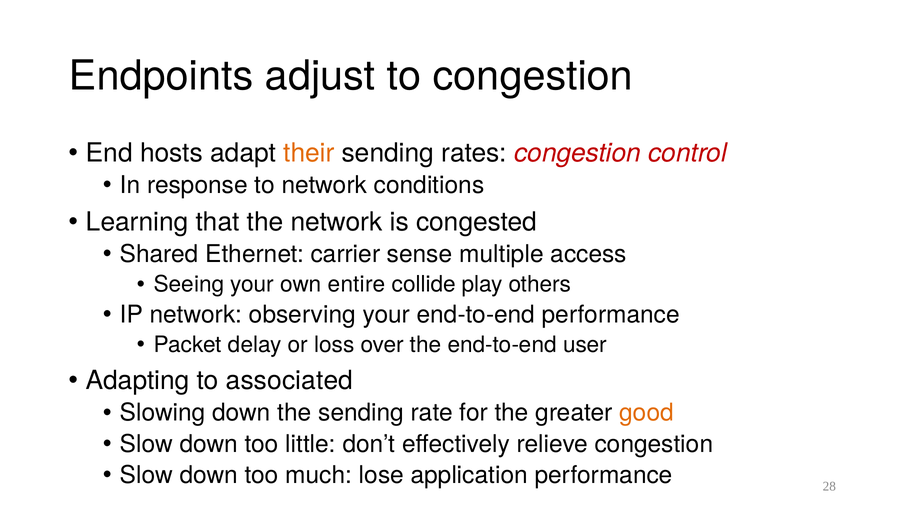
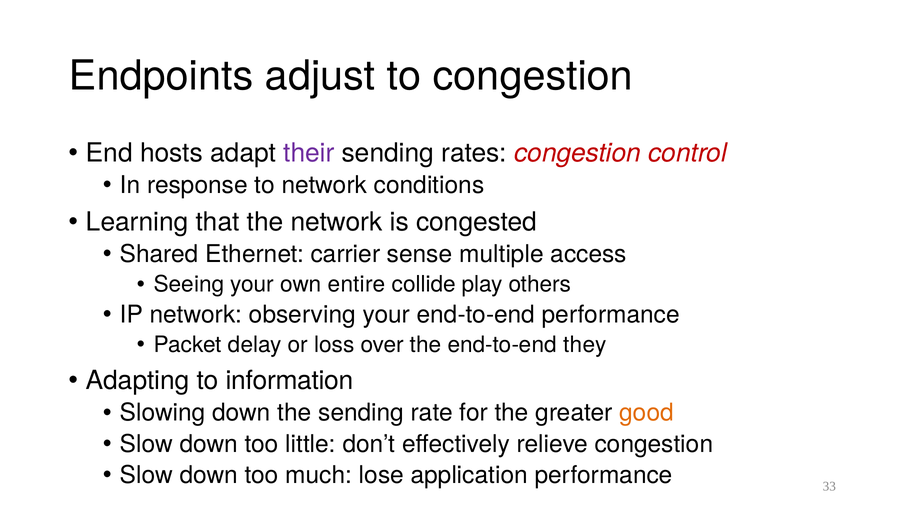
their colour: orange -> purple (309, 153)
user: user -> they (585, 345)
associated: associated -> information (290, 381)
28: 28 -> 33 (829, 486)
